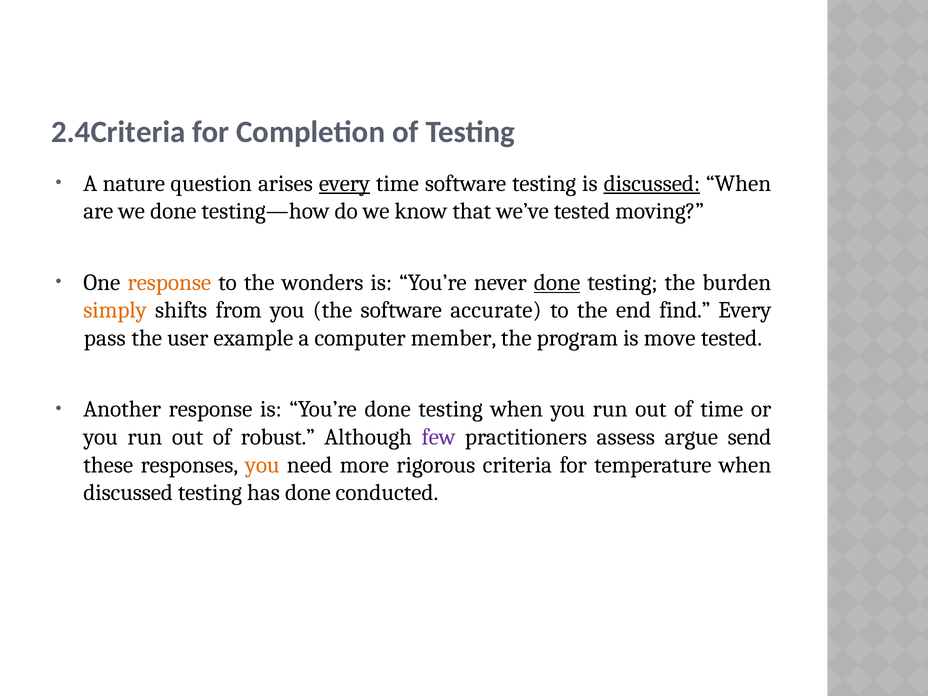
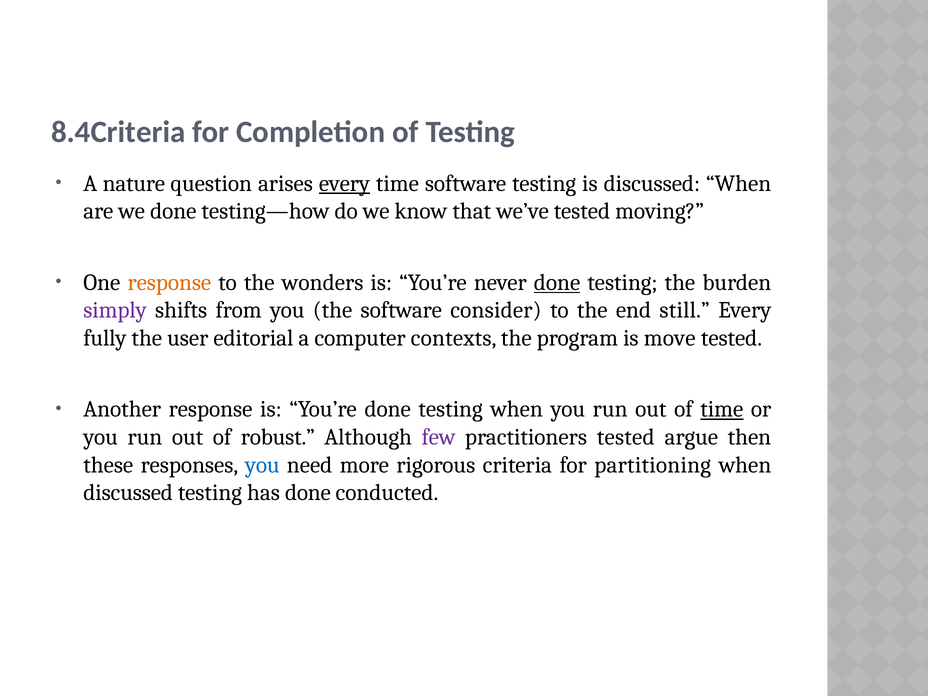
2.4Criteria: 2.4Criteria -> 8.4Criteria (118, 132)
discussed underline: present -> none (652, 183)
simply colour: orange -> purple (115, 310)
accurate: accurate -> consider (496, 310)
find: find -> still (685, 310)
pass: pass -> fully (105, 338)
example: example -> editorial (253, 338)
member: member -> contexts (454, 338)
time underline: none -> present (722, 409)
practitioners assess: assess -> tested (626, 437)
send: send -> then (749, 437)
you colour: orange -> blue (262, 465)
temperature: temperature -> partitioning (653, 465)
